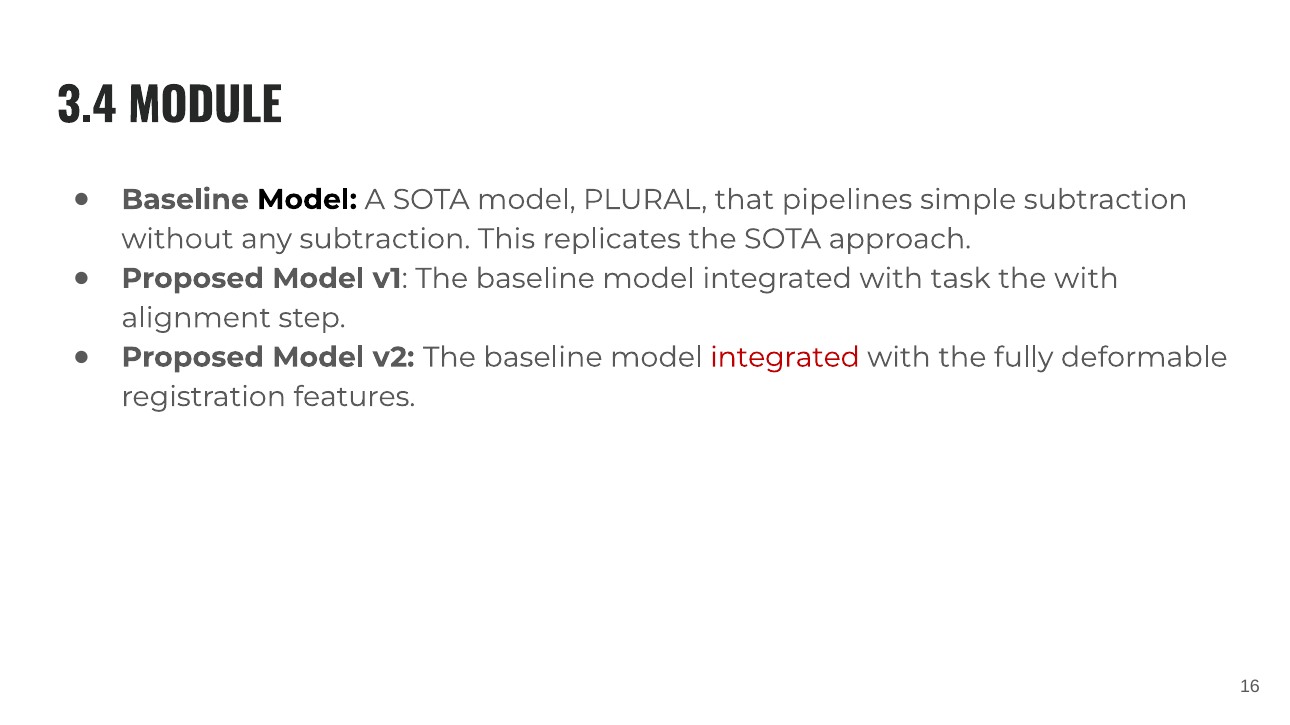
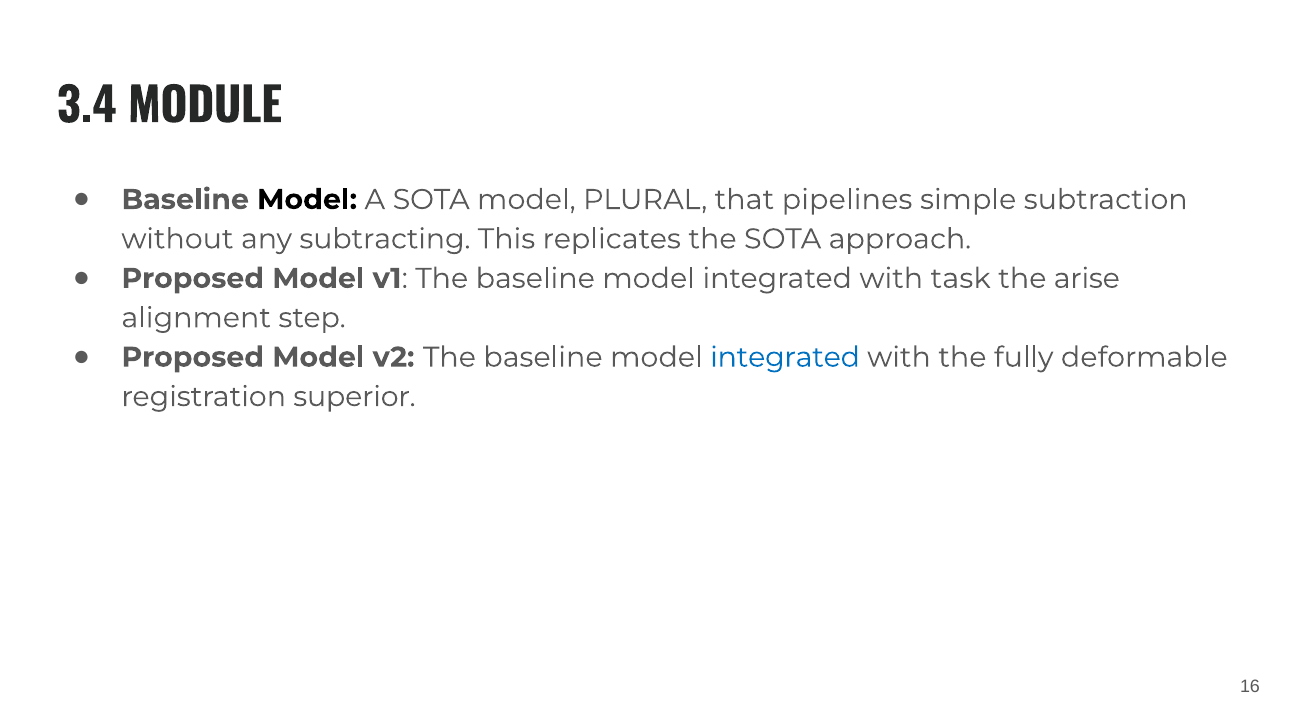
any subtraction: subtraction -> subtracting (385, 239)
the with: with -> arise (1087, 279)
integrated colour: red -> blue (785, 358)
features: features -> superior (354, 397)
